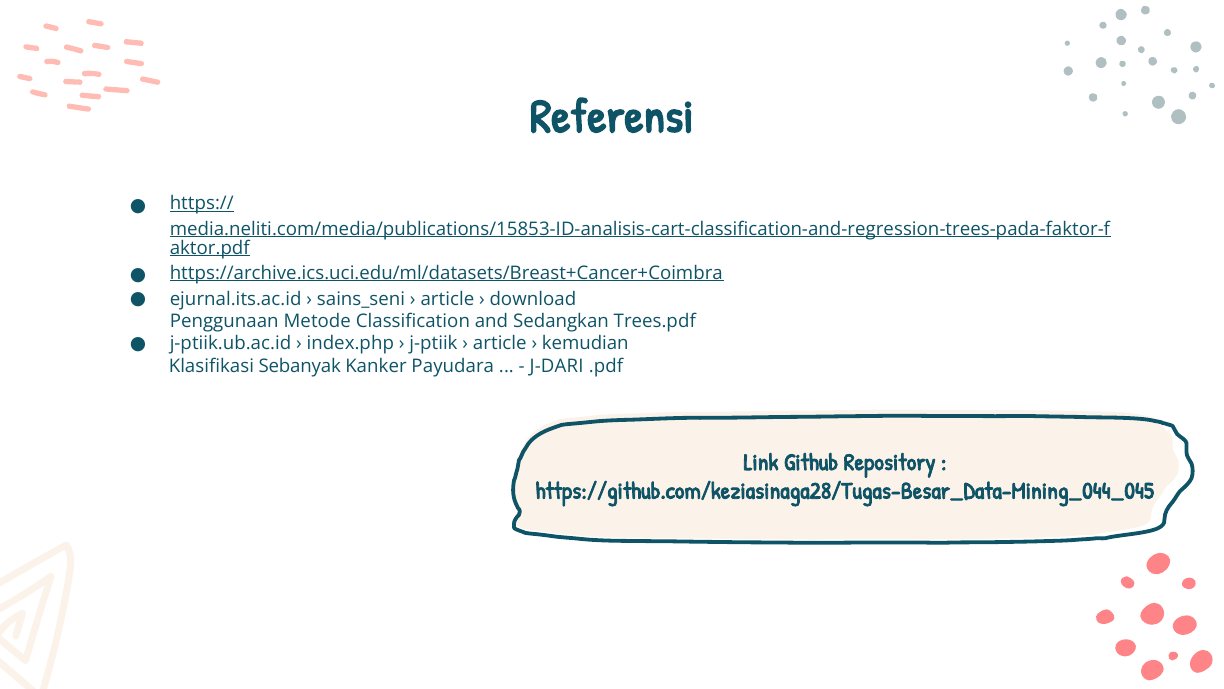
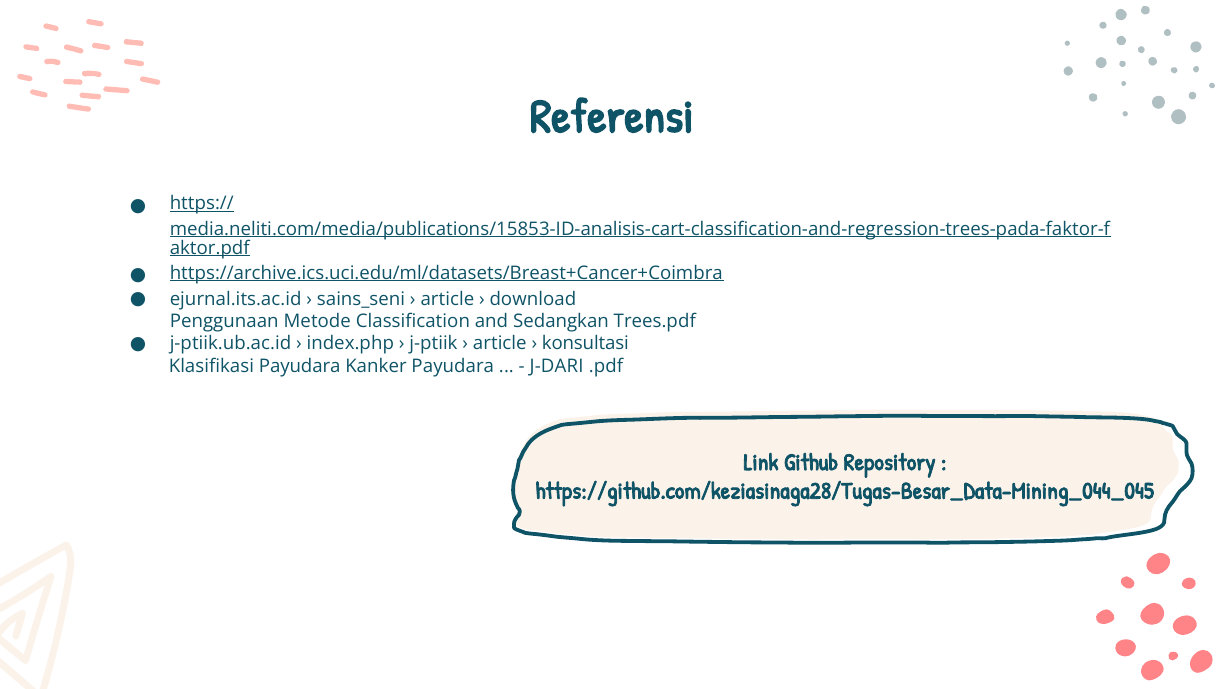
kemudian: kemudian -> konsultasi (585, 344)
Klasifikasi Sebanyak: Sebanyak -> Payudara (300, 366)
